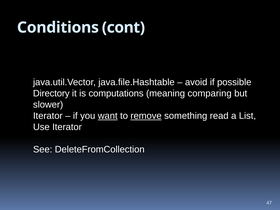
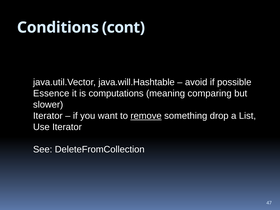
java.file.Hashtable: java.file.Hashtable -> java.will.Hashtable (137, 82)
Directory: Directory -> Essence (51, 93)
want underline: present -> none (108, 116)
read: read -> drop (219, 116)
